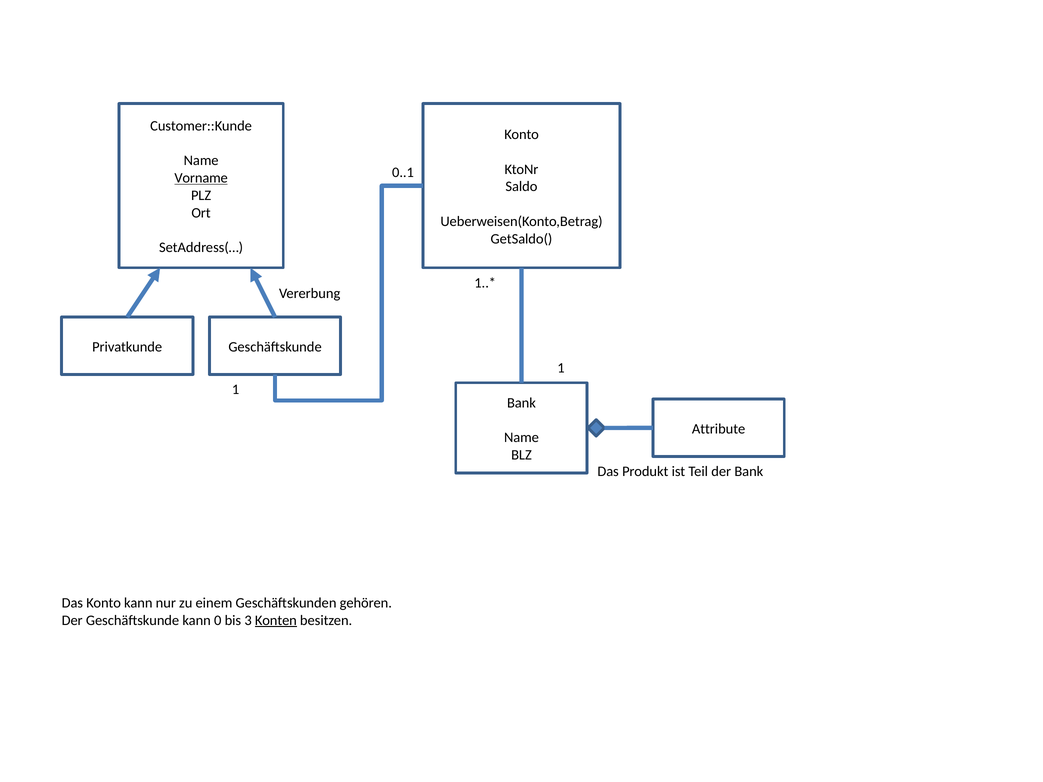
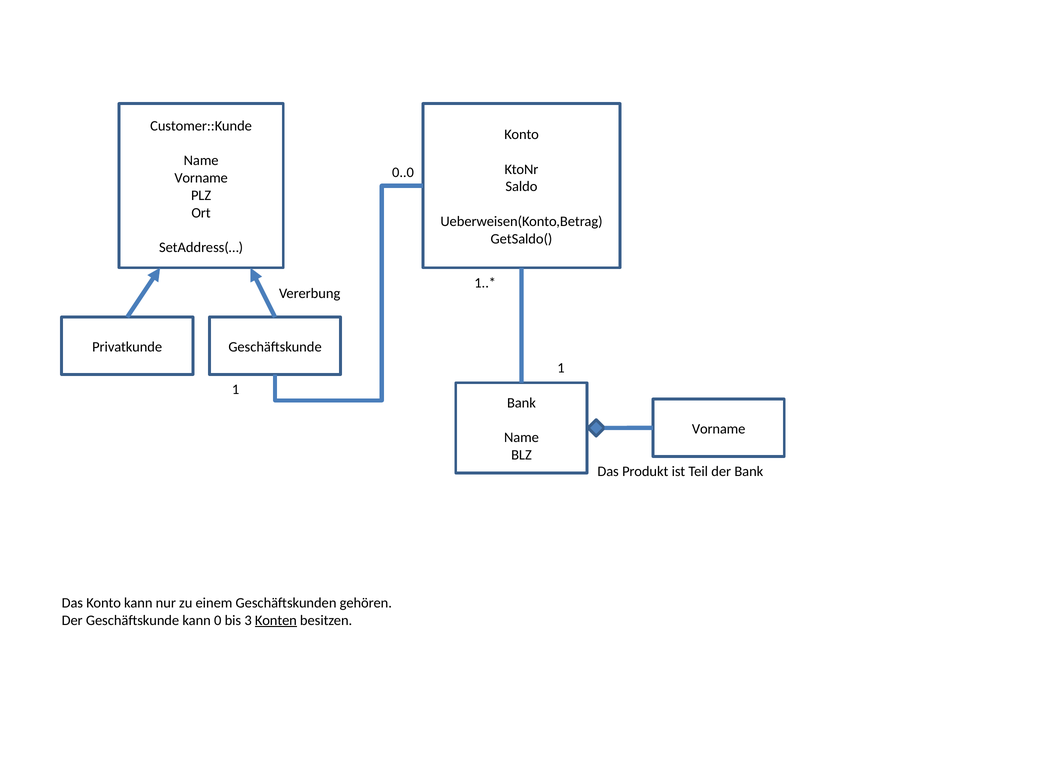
0..1: 0..1 -> 0..0 (403, 172)
Vorname underline: present -> none (201, 178)
Attribute: Attribute -> Vorname (719, 429)
